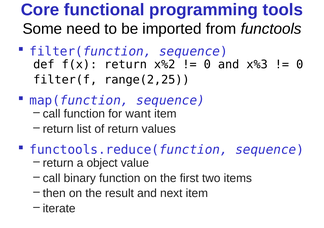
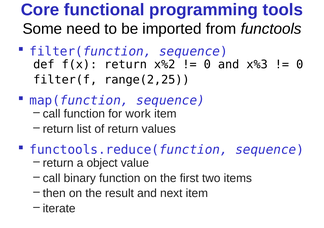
want: want -> work (138, 114)
